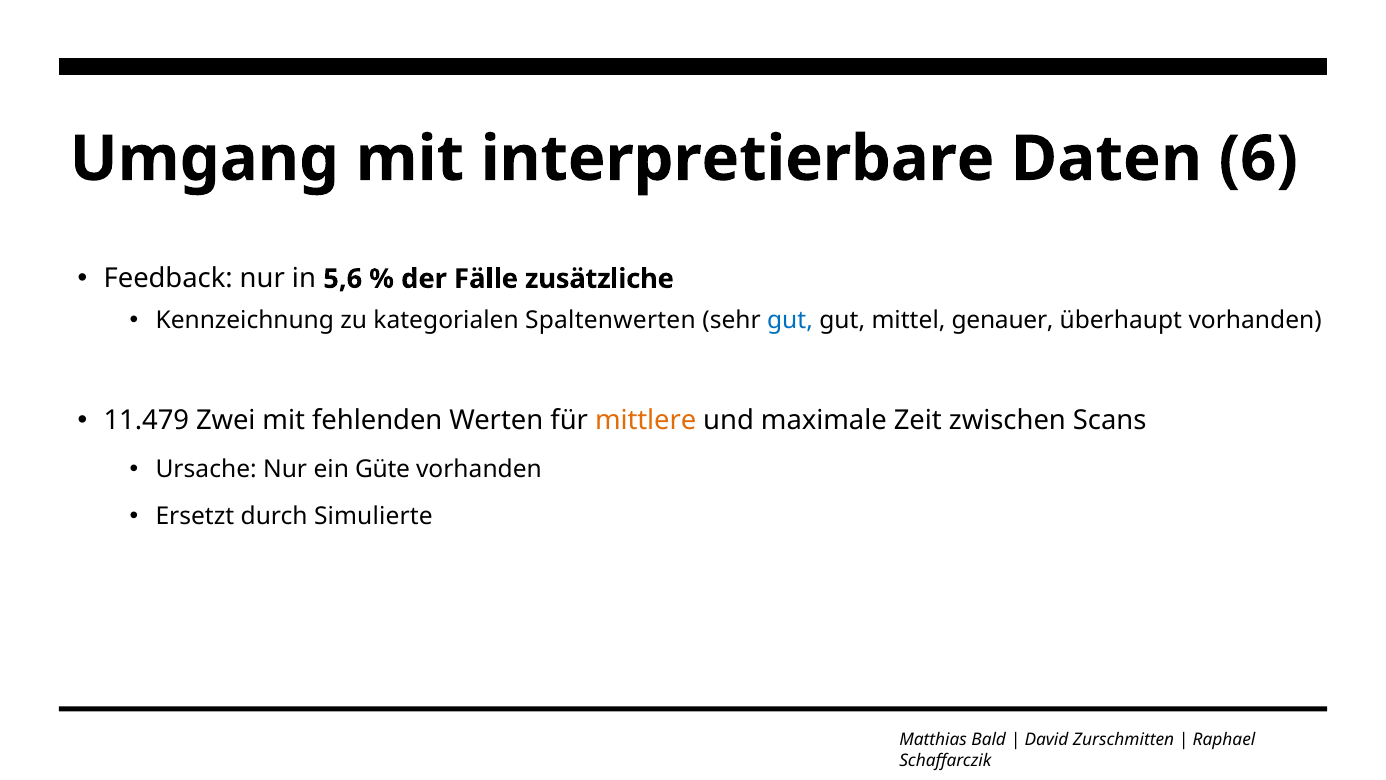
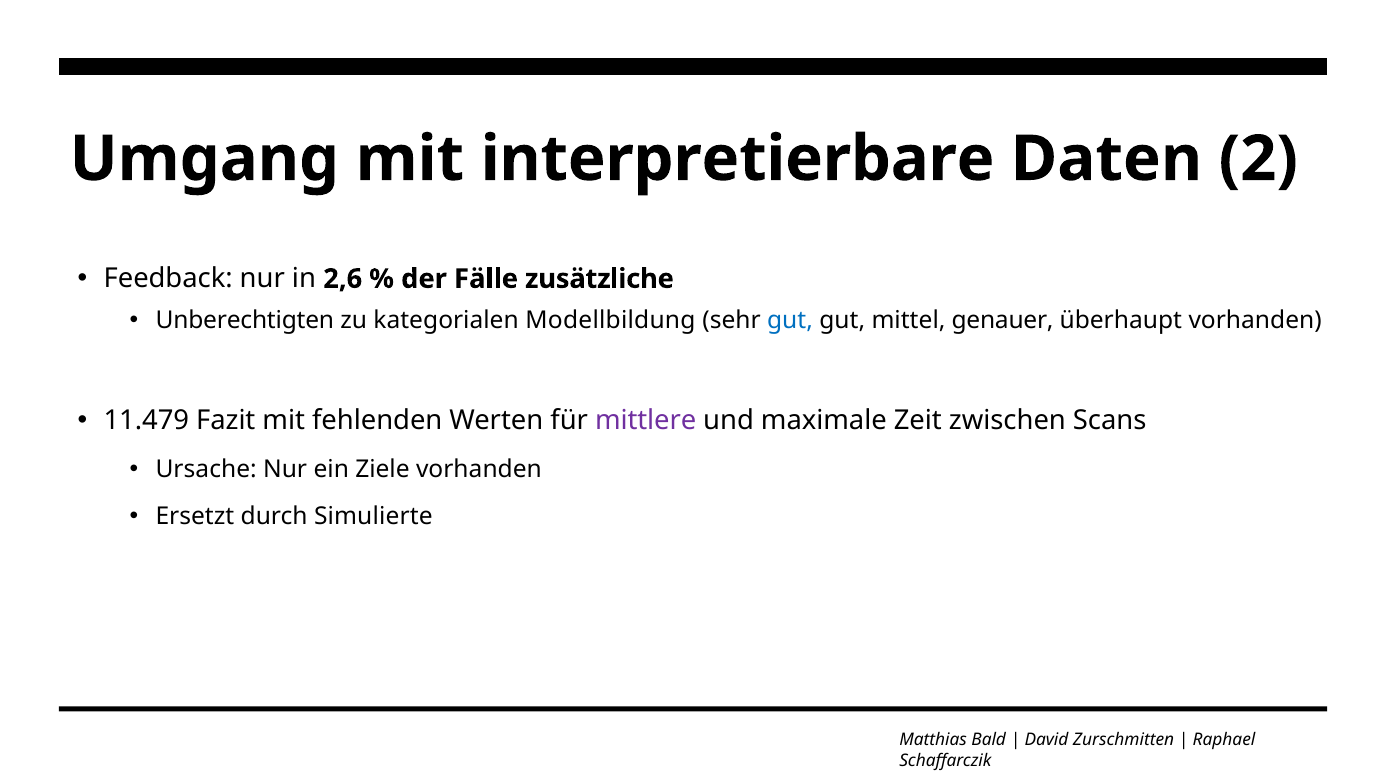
6: 6 -> 2 (1258, 159)
5,6: 5,6 -> 2,6 (343, 279)
Kennzeichnung: Kennzeichnung -> Unberechtigten (245, 320)
Spaltenwerten: Spaltenwerten -> Modellbildung (610, 320)
Zwei: Zwei -> Fazit (226, 420)
mittlere colour: orange -> purple (646, 420)
Güte: Güte -> Ziele (382, 469)
